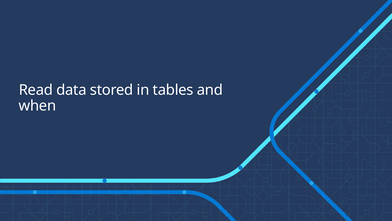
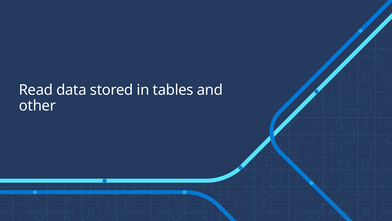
when: when -> other (37, 106)
